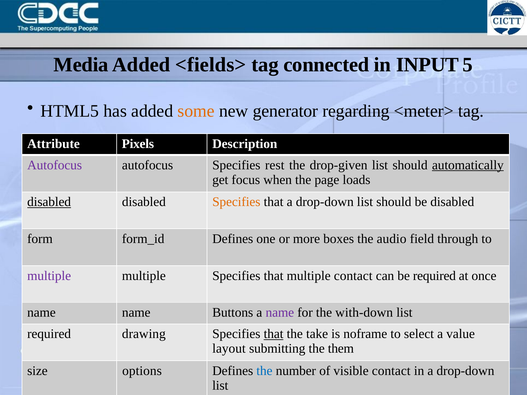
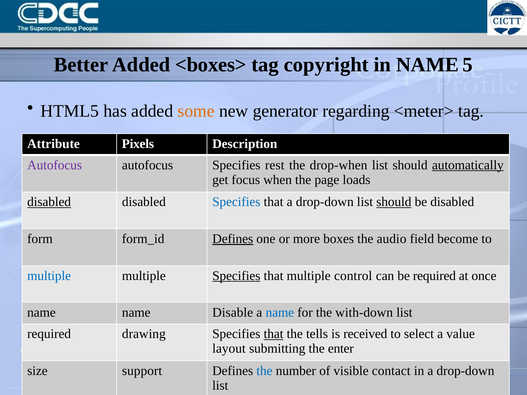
Media: Media -> Better (81, 65)
<fields>: <fields> -> <boxes> (211, 65)
connected: connected -> copyright (326, 65)
in INPUT: INPUT -> NAME (427, 65)
drop-given: drop-given -> drop-when (339, 165)
Specifies colour: orange -> blue (236, 202)
should underline: none -> present (394, 202)
Defines underline: none -> present (233, 239)
through: through -> become (458, 239)
multiple colour: purple -> blue (49, 276)
Specifies underline: none -> present (236, 276)
multiple contact: contact -> control (353, 276)
Buttons: Buttons -> Disable (233, 313)
name colour: purple -> blue (280, 313)
take: take -> tells (317, 334)
noframe: noframe -> received (365, 334)
them: them -> enter (341, 349)
options: options -> support (142, 371)
